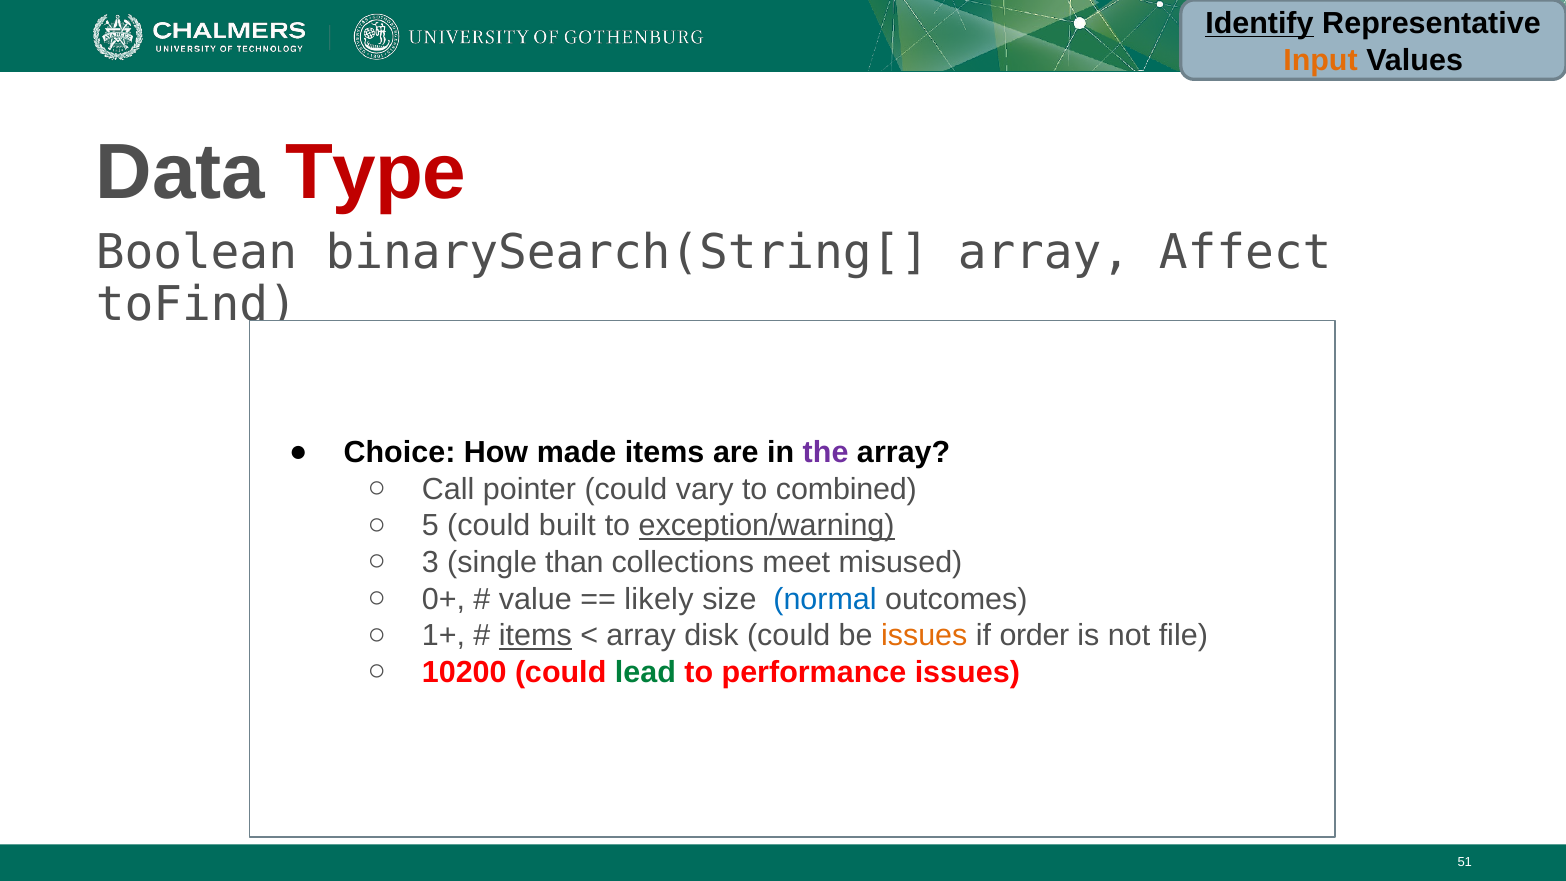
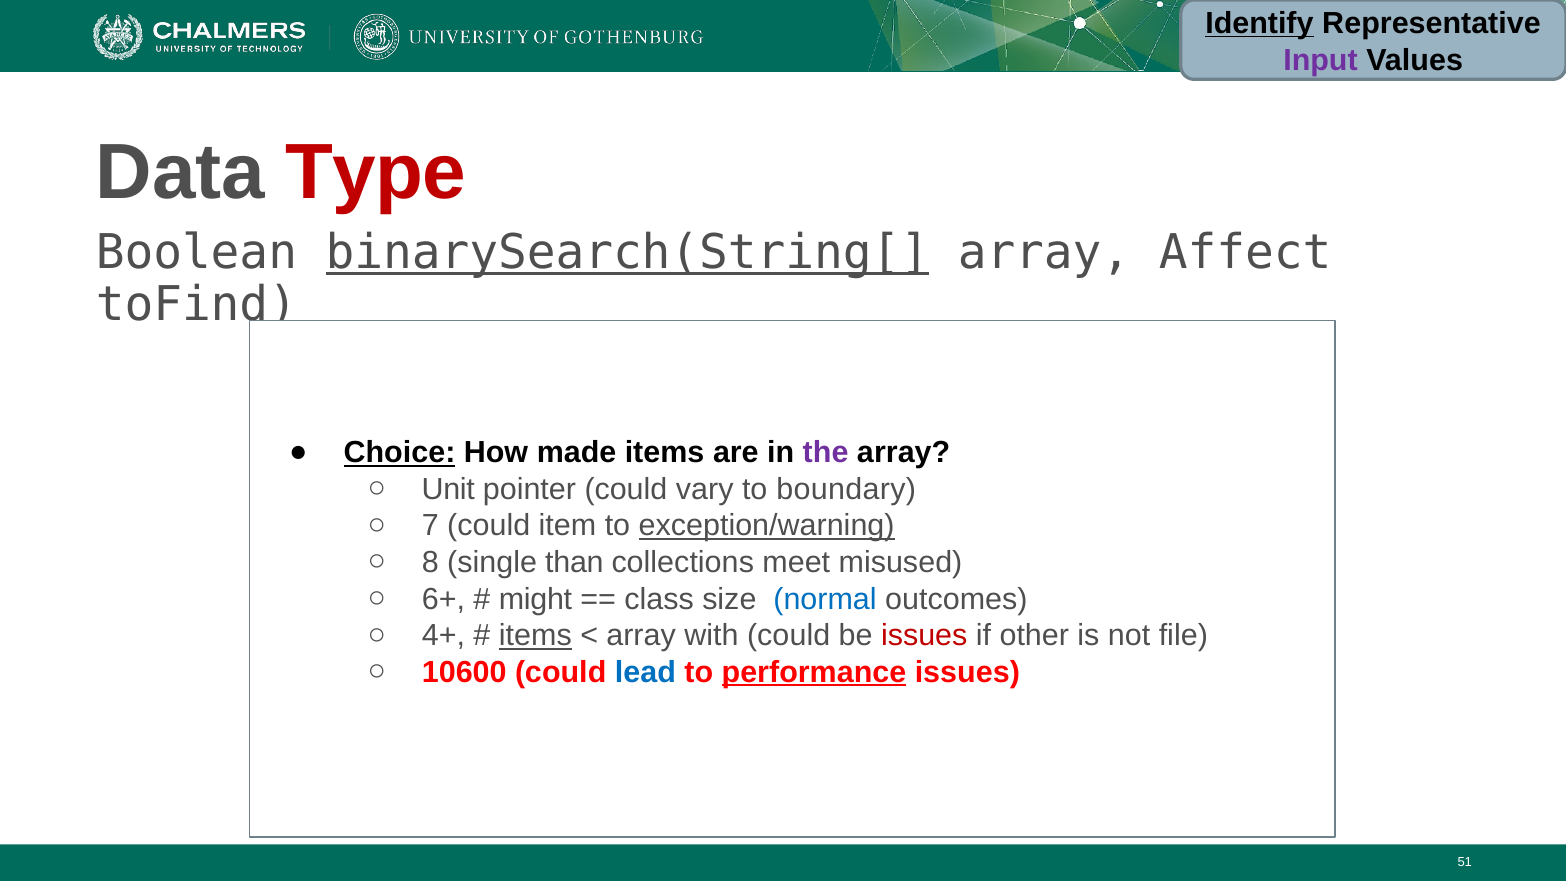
Input colour: orange -> purple (1321, 60)
binarySearch(String[ underline: none -> present (627, 253)
Choice underline: none -> present (400, 453)
Call: Call -> Unit (448, 489)
combined: combined -> boundary (846, 489)
5: 5 -> 7 (430, 526)
built: built -> item (567, 526)
3: 3 -> 8 (430, 562)
0+: 0+ -> 6+ (443, 599)
value: value -> might (535, 599)
likely: likely -> class (659, 599)
1+: 1+ -> 4+ (443, 636)
disk: disk -> with (711, 636)
issues colour: orange -> red (924, 636)
order: order -> other (1034, 636)
10200: 10200 -> 10600 (464, 672)
lead colour: green -> blue (645, 672)
performance underline: none -> present (814, 672)
